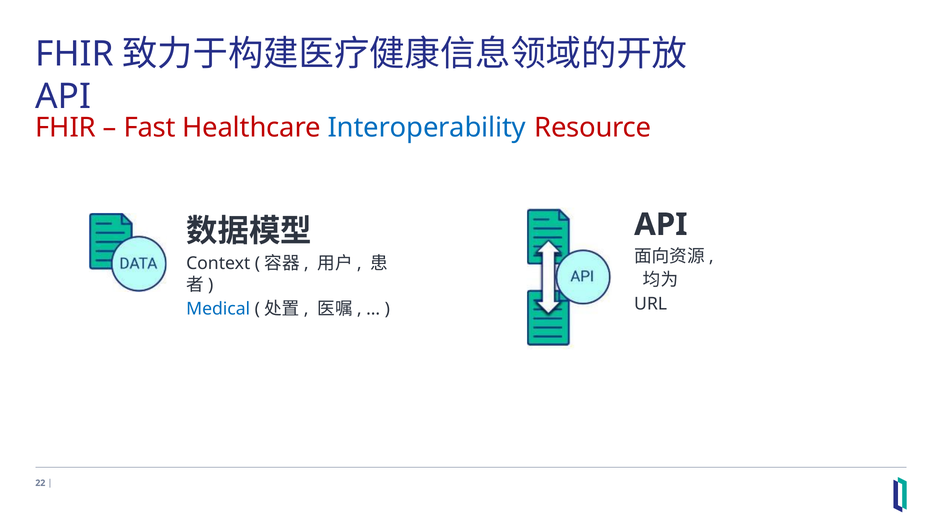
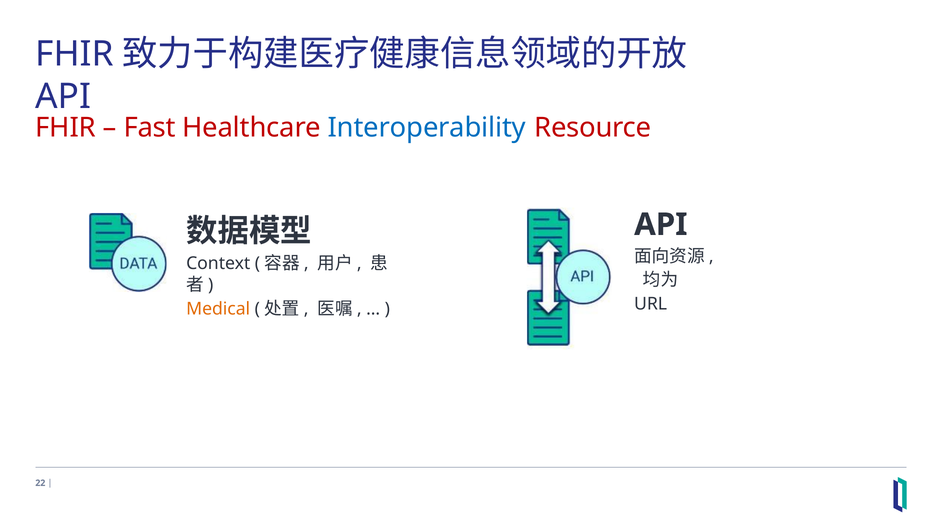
Medical colour: blue -> orange (218, 309)
